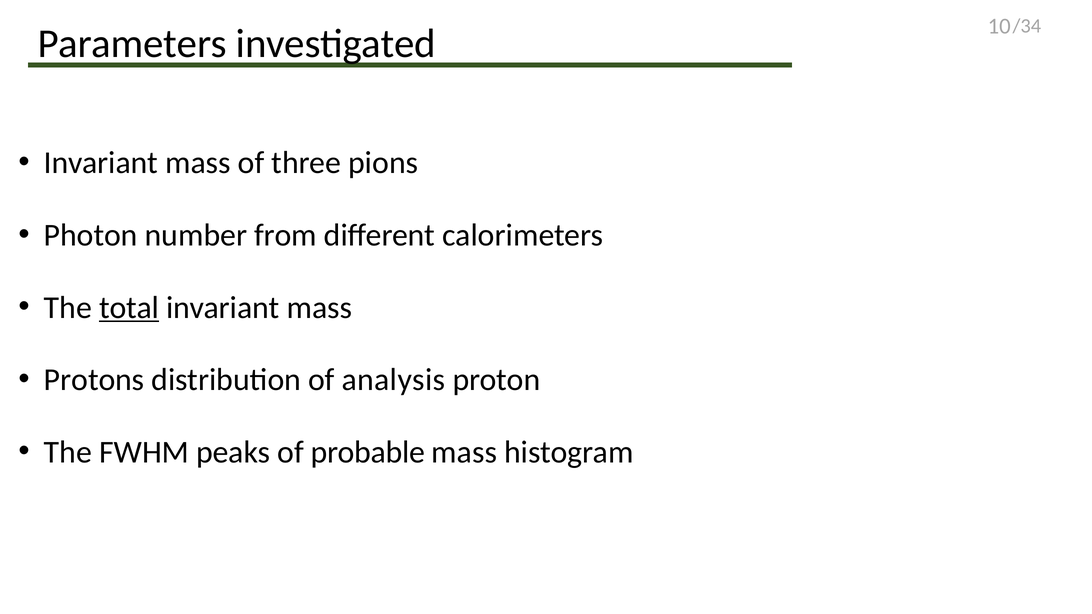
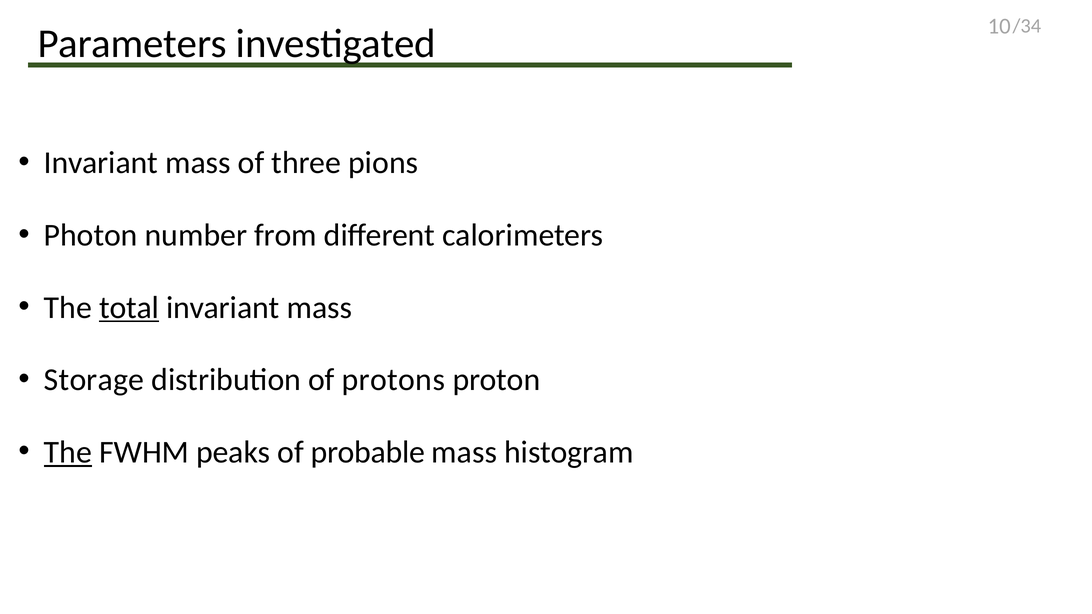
Protons: Protons -> Storage (94, 380)
analysis: analysis -> protons (393, 380)
The underline: none -> present (68, 452)
